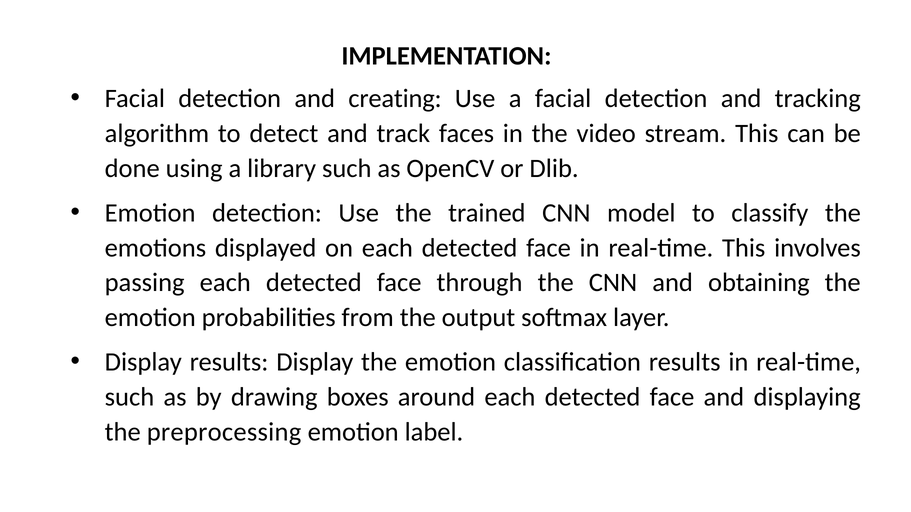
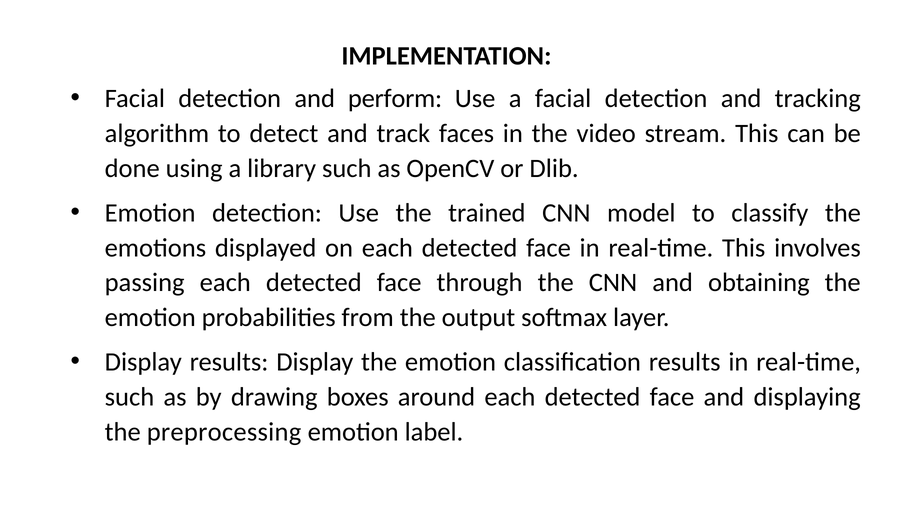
creating: creating -> perform (395, 98)
